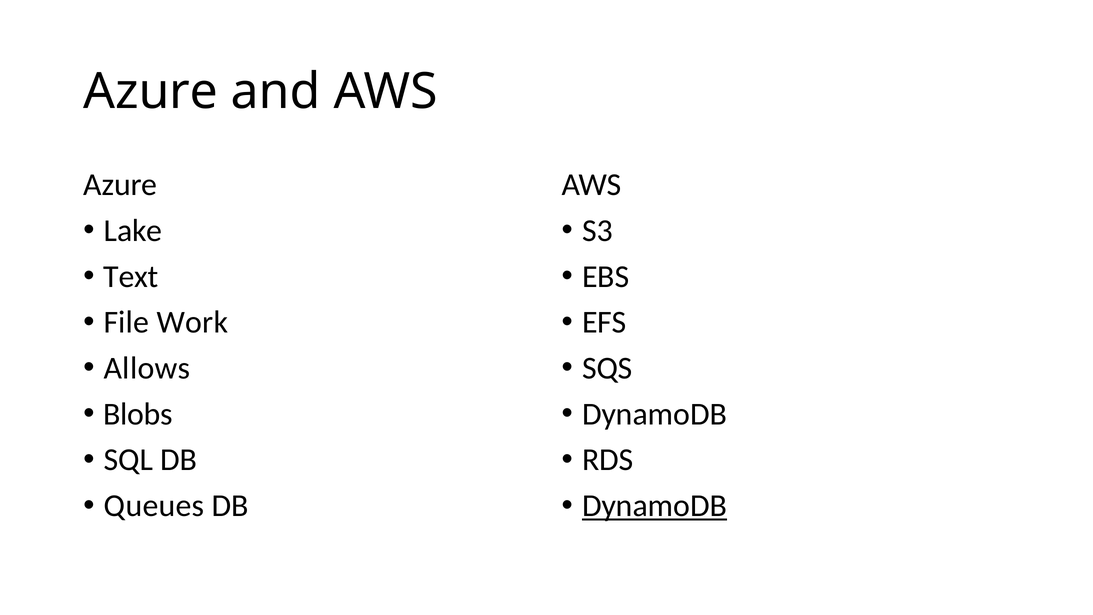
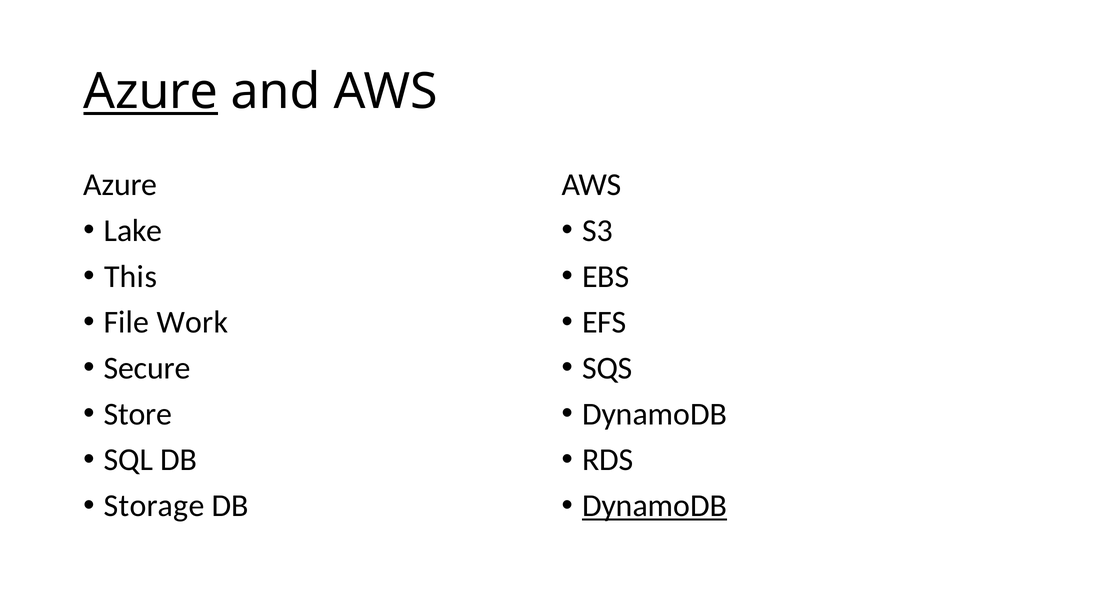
Azure underline: none -> present (151, 92)
Text: Text -> This (131, 276)
Allows: Allows -> Secure (147, 368)
Blobs: Blobs -> Store (138, 414)
Queues: Queues -> Storage (154, 506)
